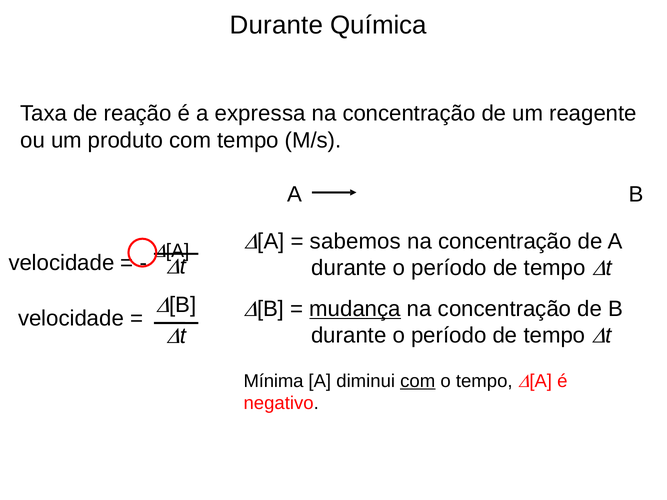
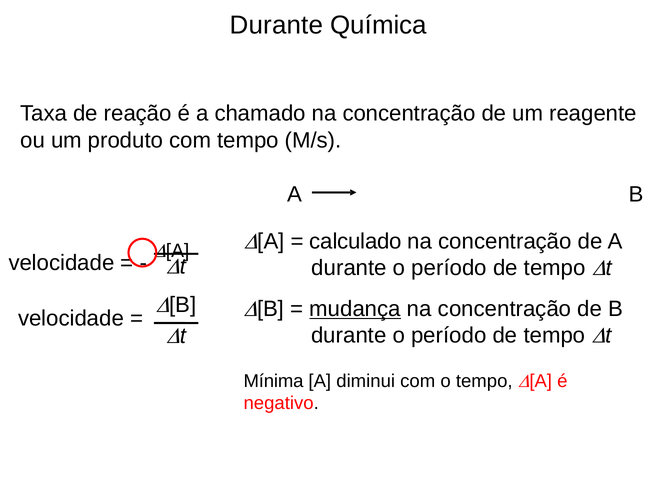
expressa: expressa -> chamado (260, 114)
sabemos: sabemos -> calculado (356, 241)
com underline: present -> none (418, 381)
